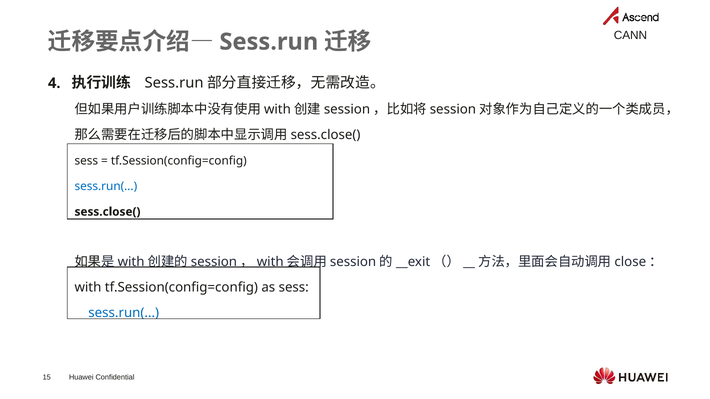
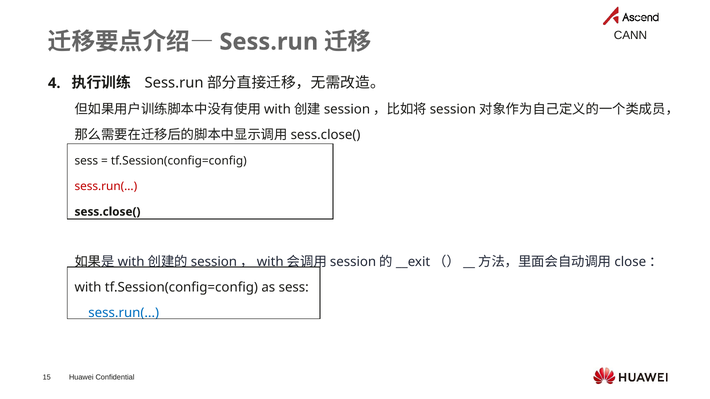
sess.run( colour: blue -> red (106, 186)
